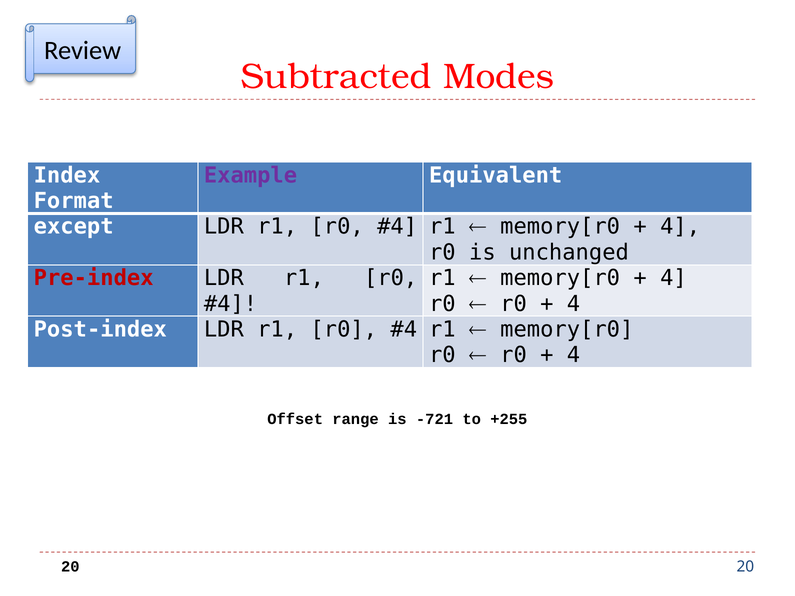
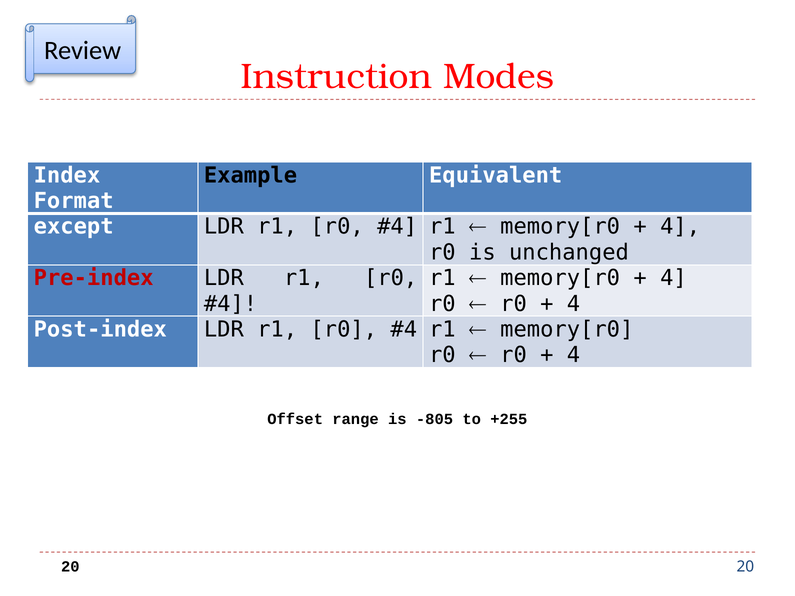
Subtracted: Subtracted -> Instruction (336, 77)
Example colour: purple -> black (250, 175)
-721: -721 -> -805 (435, 419)
